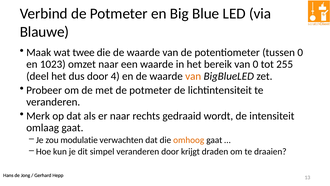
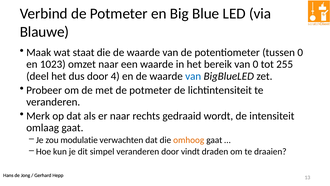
twee: twee -> staat (84, 52)
van colour: orange -> blue (193, 76)
krijgt: krijgt -> vindt (190, 151)
